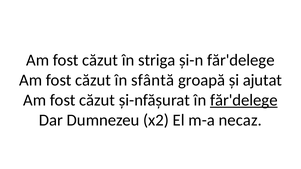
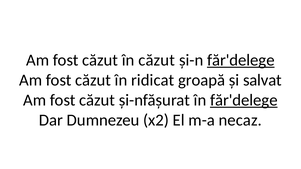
în striga: striga -> căzut (157, 60)
făr'delege underline: none -> present (241, 60)
sfântă: sfântă -> ridicat (153, 80)
ajutat: ajutat -> salvat (262, 80)
